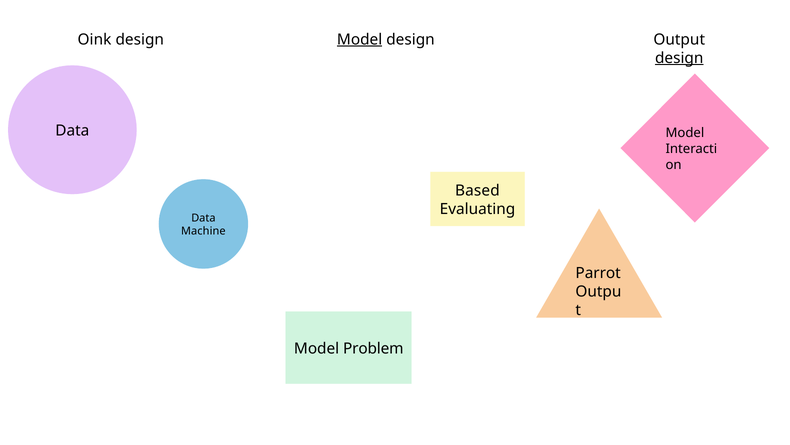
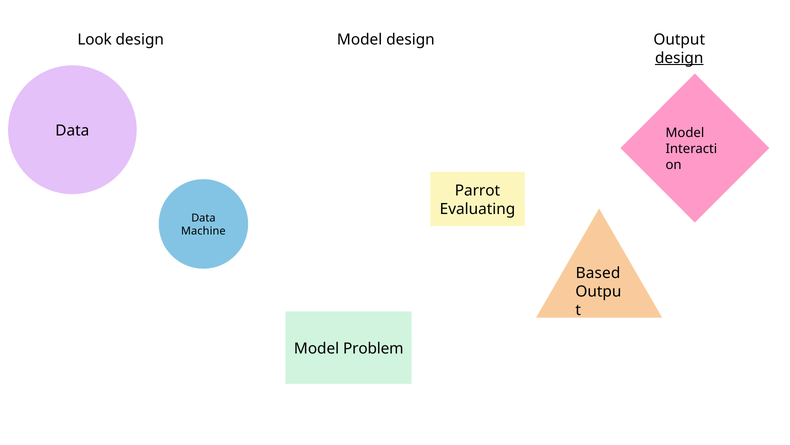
Oink: Oink -> Look (95, 40)
Model underline: present -> none (360, 40)
Based: Based -> Parrot (477, 191)
Parrot: Parrot -> Based (598, 273)
